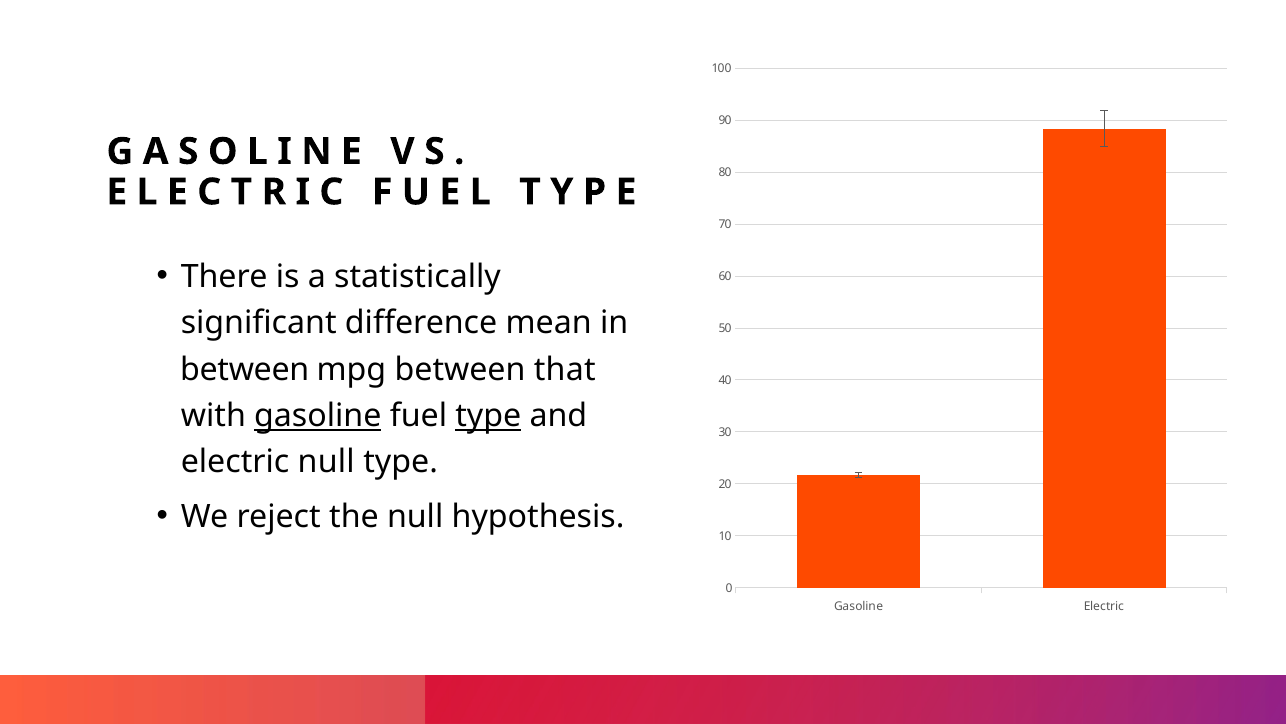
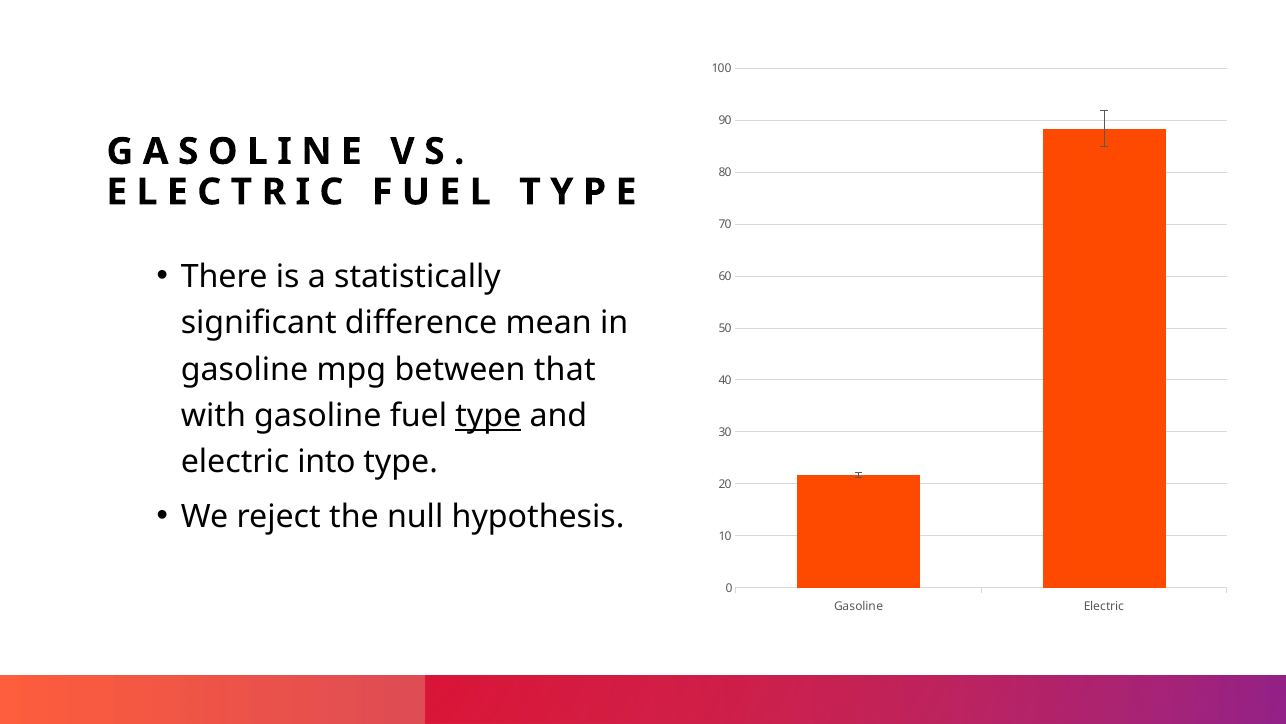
between: between -> gasoline (245, 369)
gasoline underline: present -> none (318, 416)
electric null: null -> into (327, 462)
